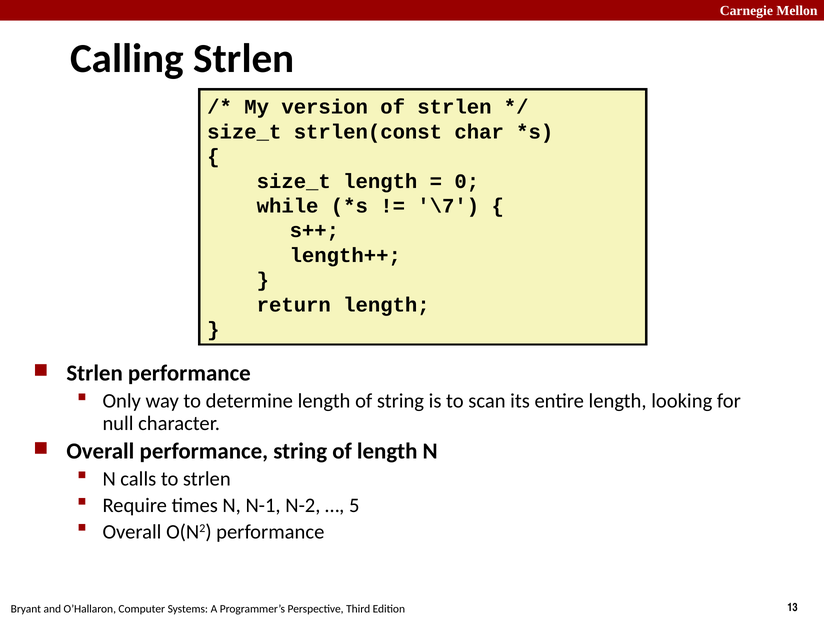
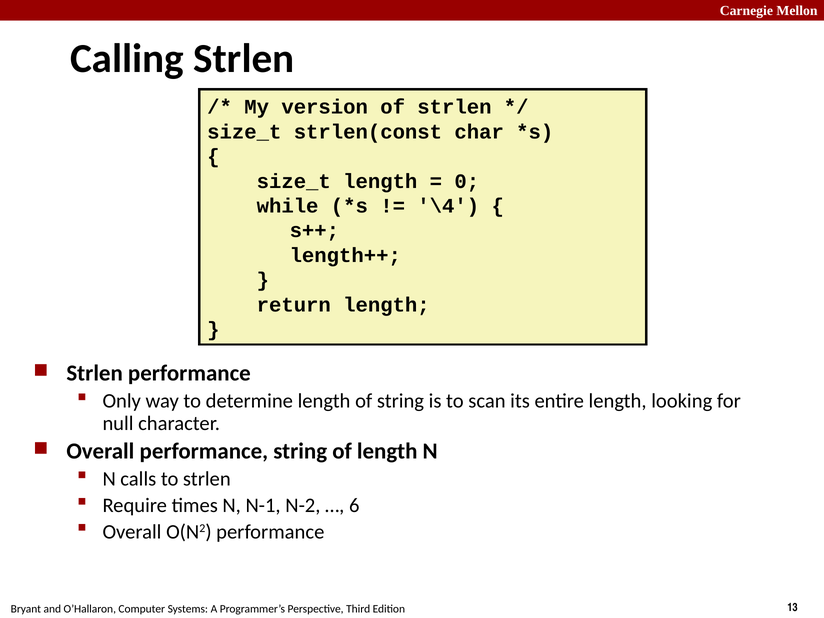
\7: \7 -> \4 (448, 206)
5: 5 -> 6 (354, 505)
